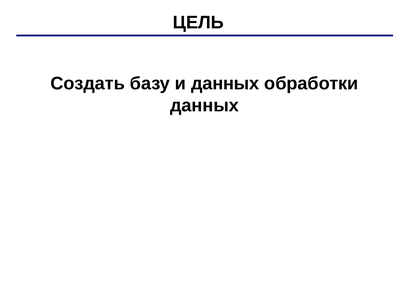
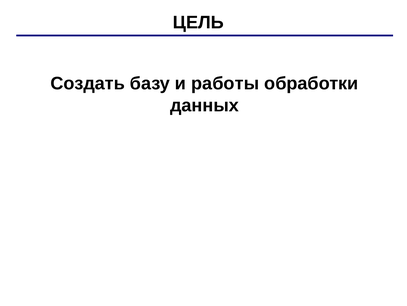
и данных: данных -> работы (225, 83)
